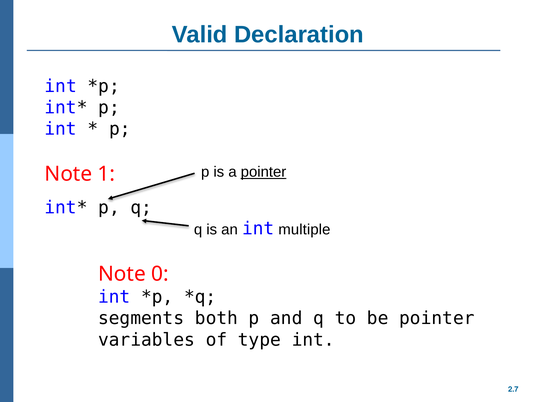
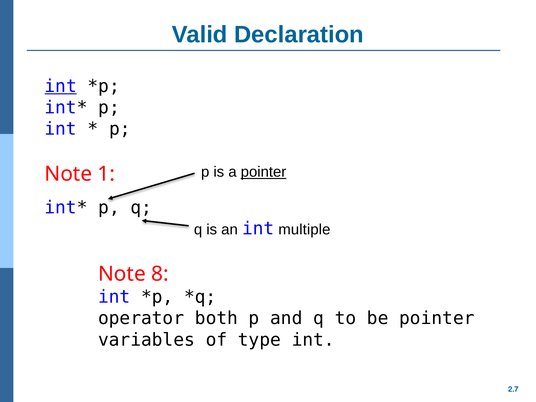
int underline: none -> present (61, 86)
0: 0 -> 8 (160, 274)
segments: segments -> operator (141, 318)
